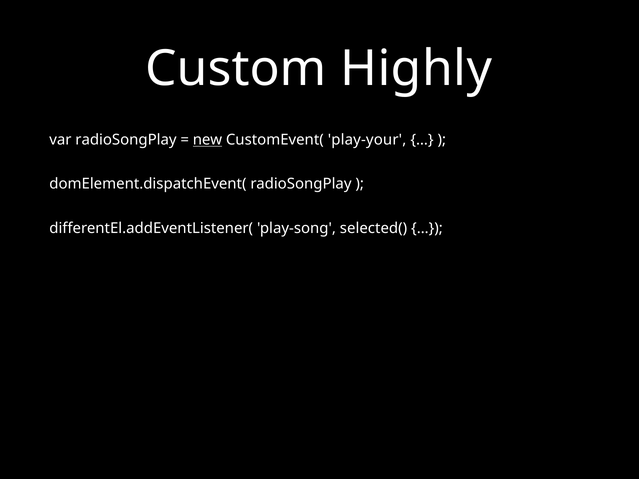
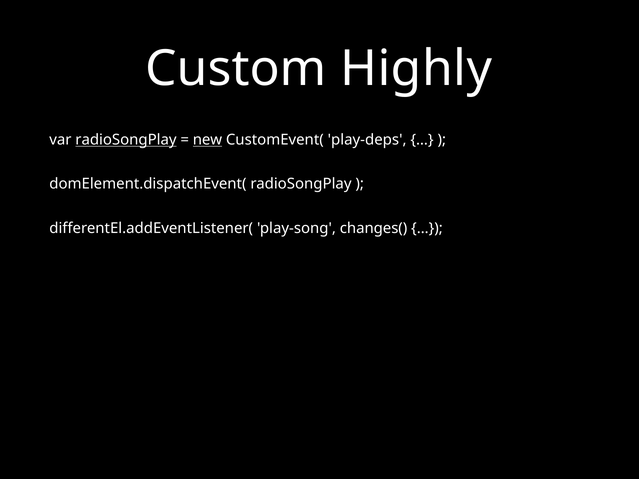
radioSongPlay underline: none -> present (126, 140)
play-your: play-your -> play-deps (367, 140)
selected(: selected( -> changes( (374, 228)
